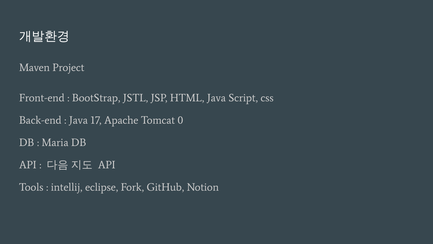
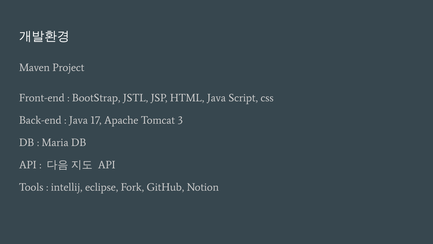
0: 0 -> 3 (180, 120)
